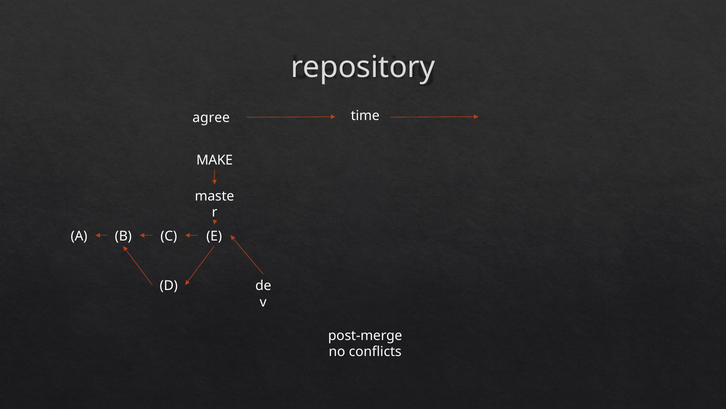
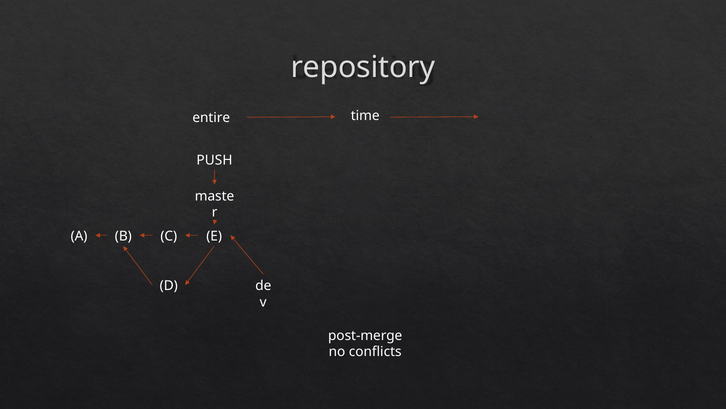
agree: agree -> entire (211, 118)
MAKE: MAKE -> PUSH (214, 160)
